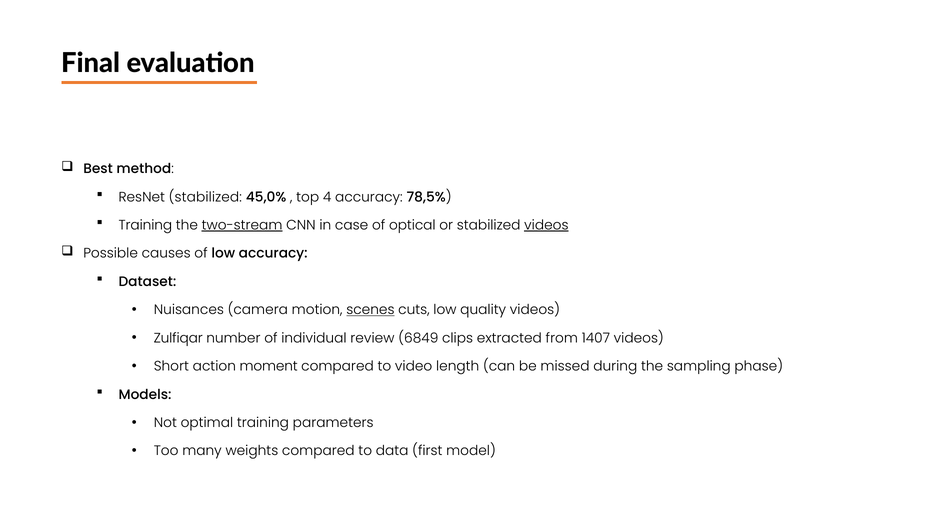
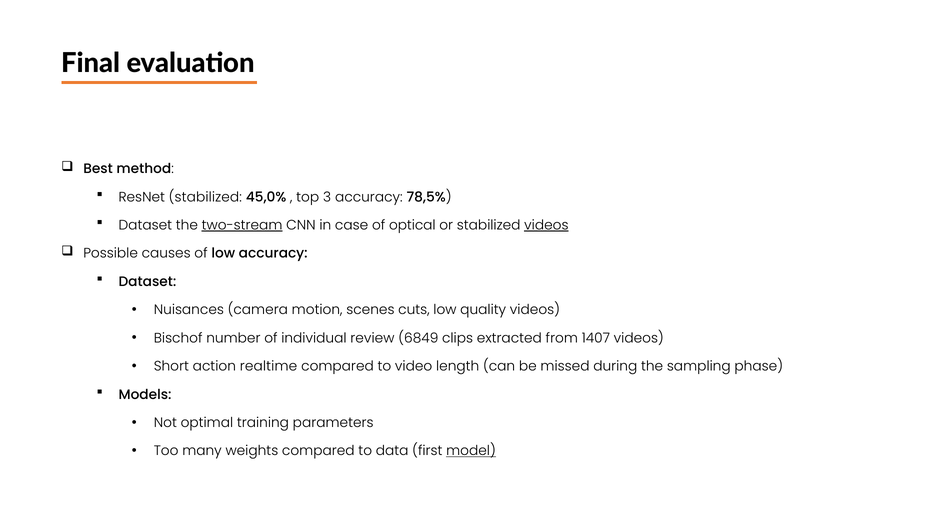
4: 4 -> 3 (327, 197)
Training: Training -> Dataset (145, 225)
scenes underline: present -> none (370, 310)
Zulfiqar: Zulfiqar -> Bischof (178, 338)
moment: moment -> realtime (268, 366)
model underline: none -> present (471, 451)
